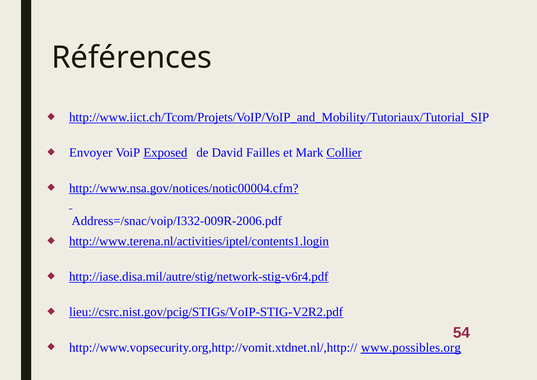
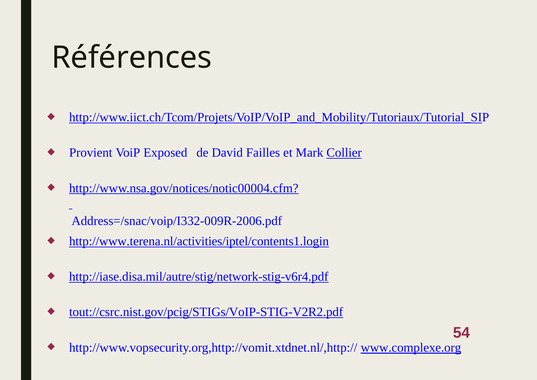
Envoyer: Envoyer -> Provient (91, 153)
Exposed underline: present -> none (165, 153)
lieu://csrc.nist.gov/pcig/STIGs/VoIP-STIG-V2R2.pdf: lieu://csrc.nist.gov/pcig/STIGs/VoIP-STIG-V2R2.pdf -> tout://csrc.nist.gov/pcig/STIGs/VoIP-STIG-V2R2.pdf (206, 312)
www.possibles.org: www.possibles.org -> www.complexe.org (411, 347)
